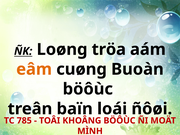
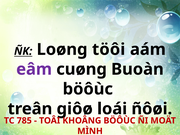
tröa: tröa -> töôi (109, 49)
eâm colour: orange -> purple (34, 69)
baïn: baïn -> giôø (75, 109)
